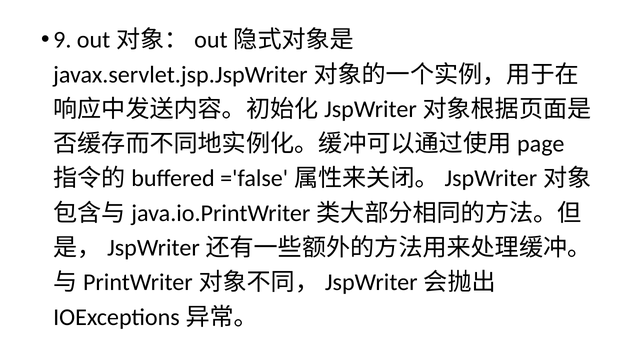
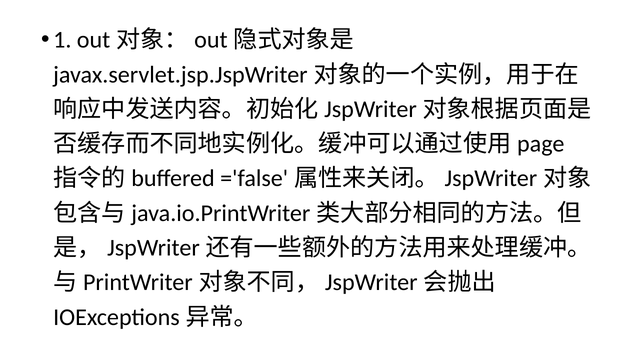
9: 9 -> 1 (62, 40)
